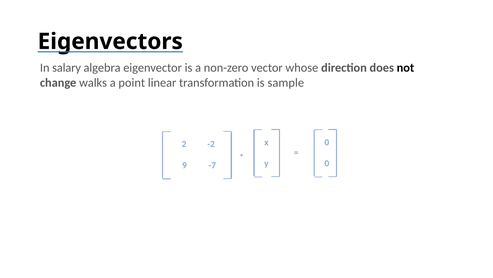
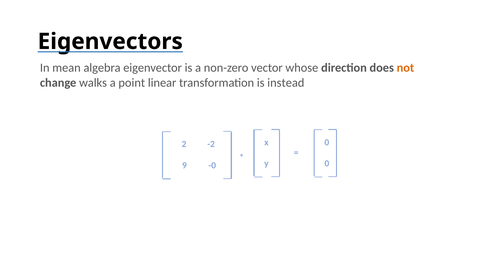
salary: salary -> mean (66, 68)
not colour: black -> orange (405, 68)
sample: sample -> instead (286, 82)
-7: -7 -> -0 (212, 165)
